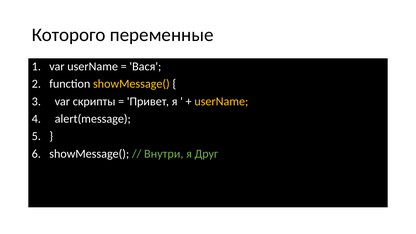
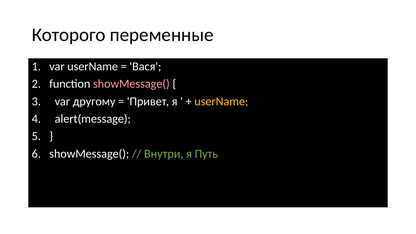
showMessage( colour: yellow -> pink (131, 84)
скрипты: скрипты -> другому (94, 101)
Друг: Друг -> Путь (206, 154)
